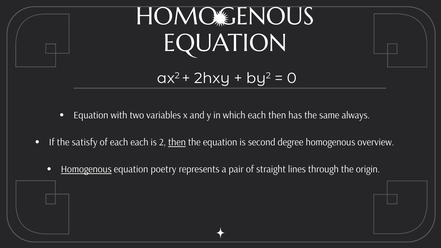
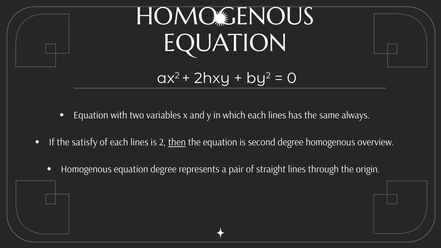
which each then: then -> lines (277, 115)
of each each: each -> lines (139, 142)
Homogenous underline: present -> none (86, 169)
equation poetry: poetry -> degree (164, 169)
